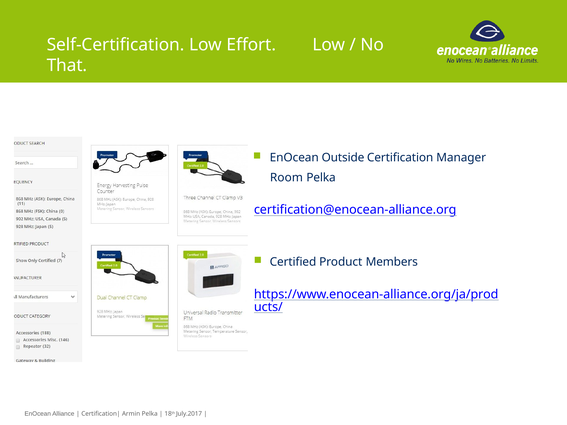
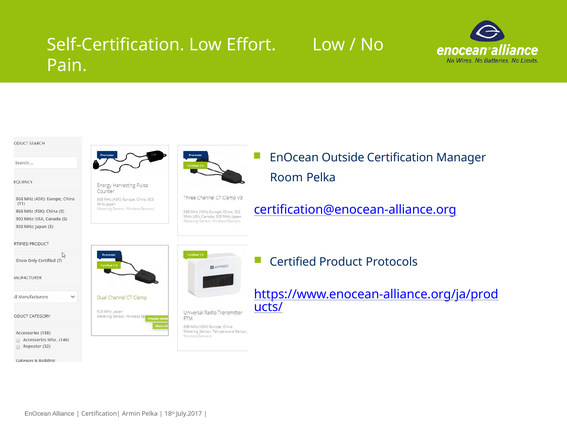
That: That -> Pain (67, 66)
Members: Members -> Protocols (392, 262)
